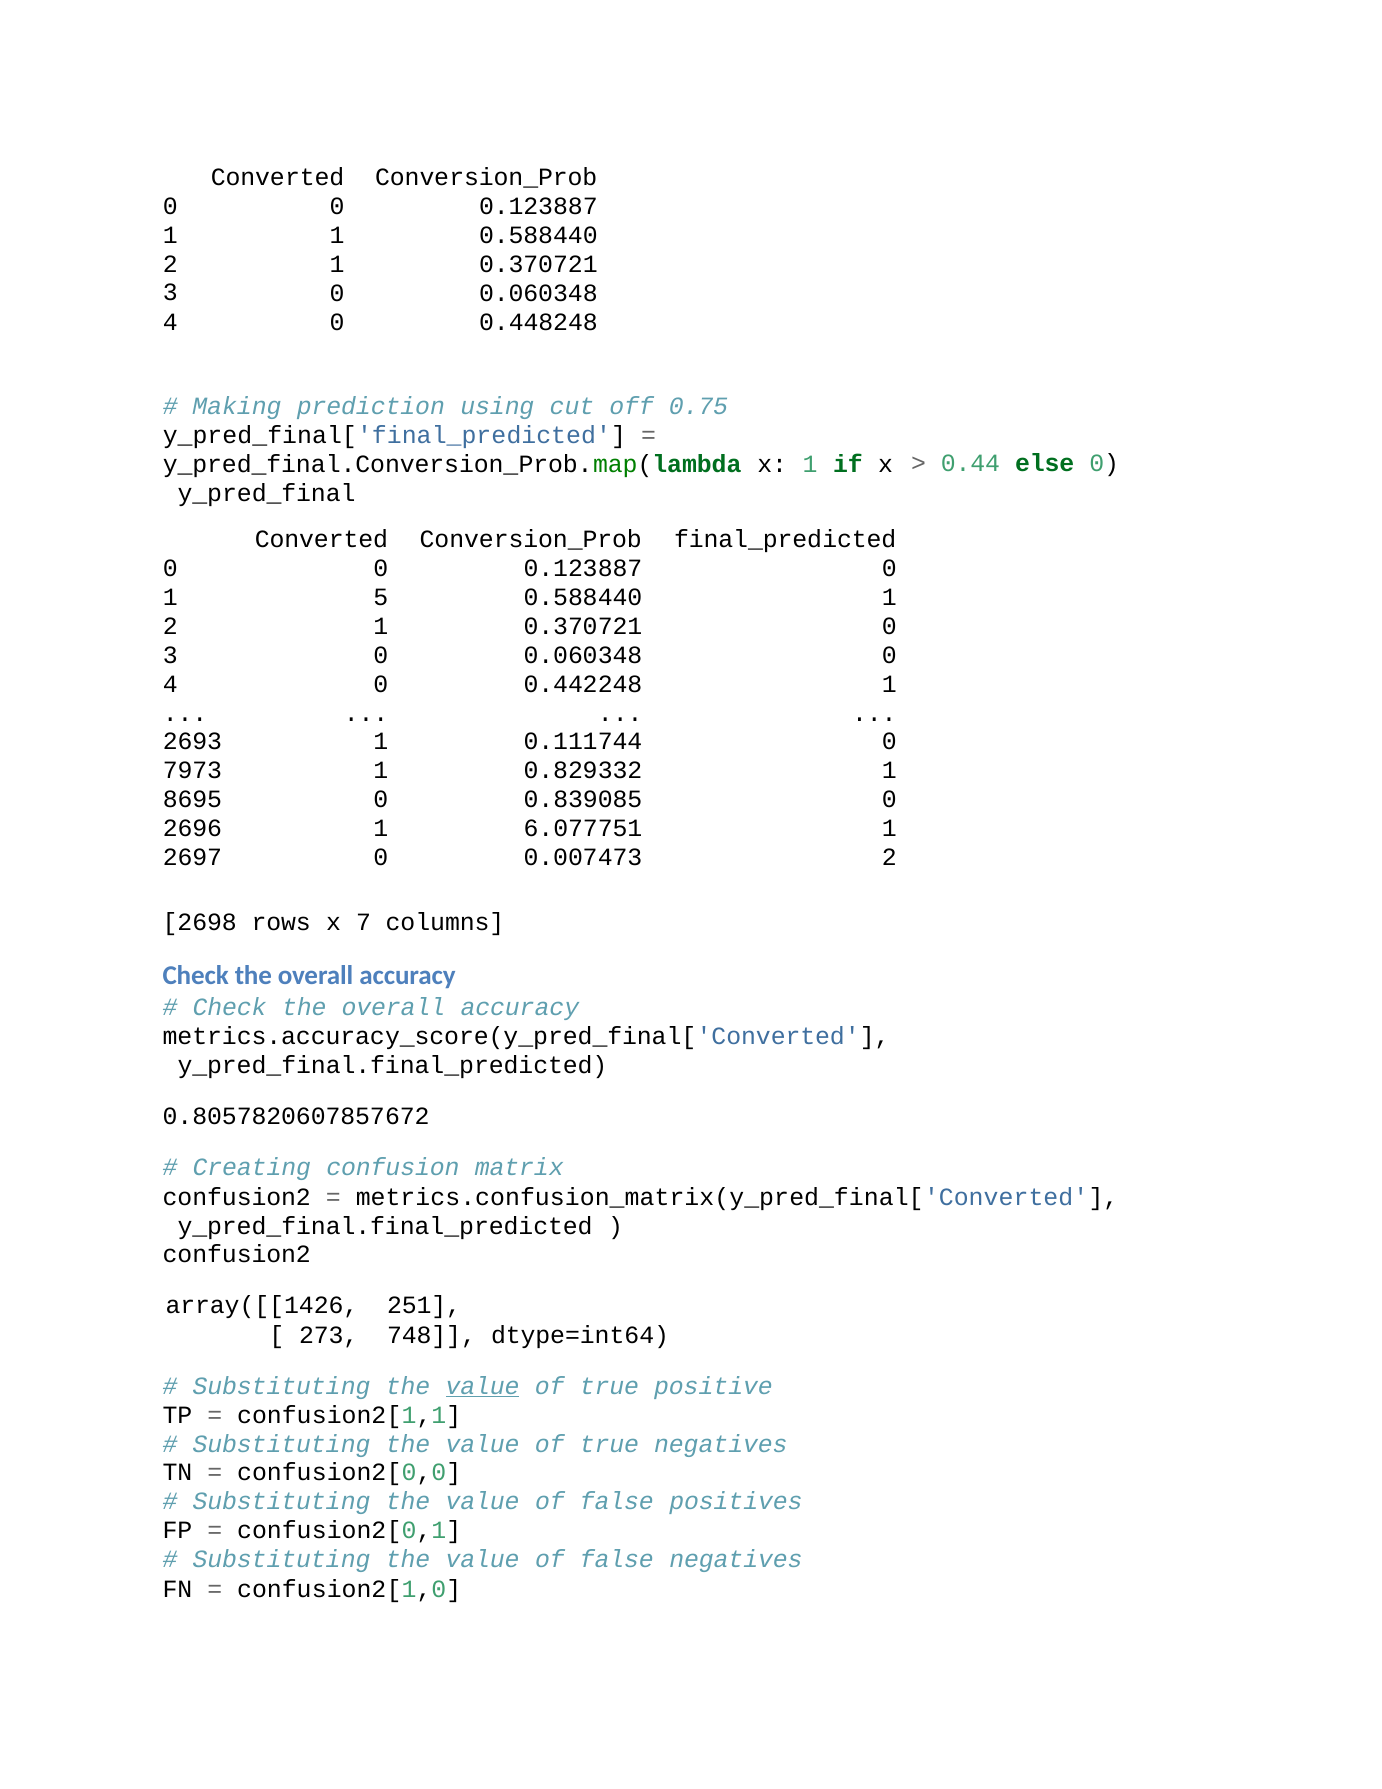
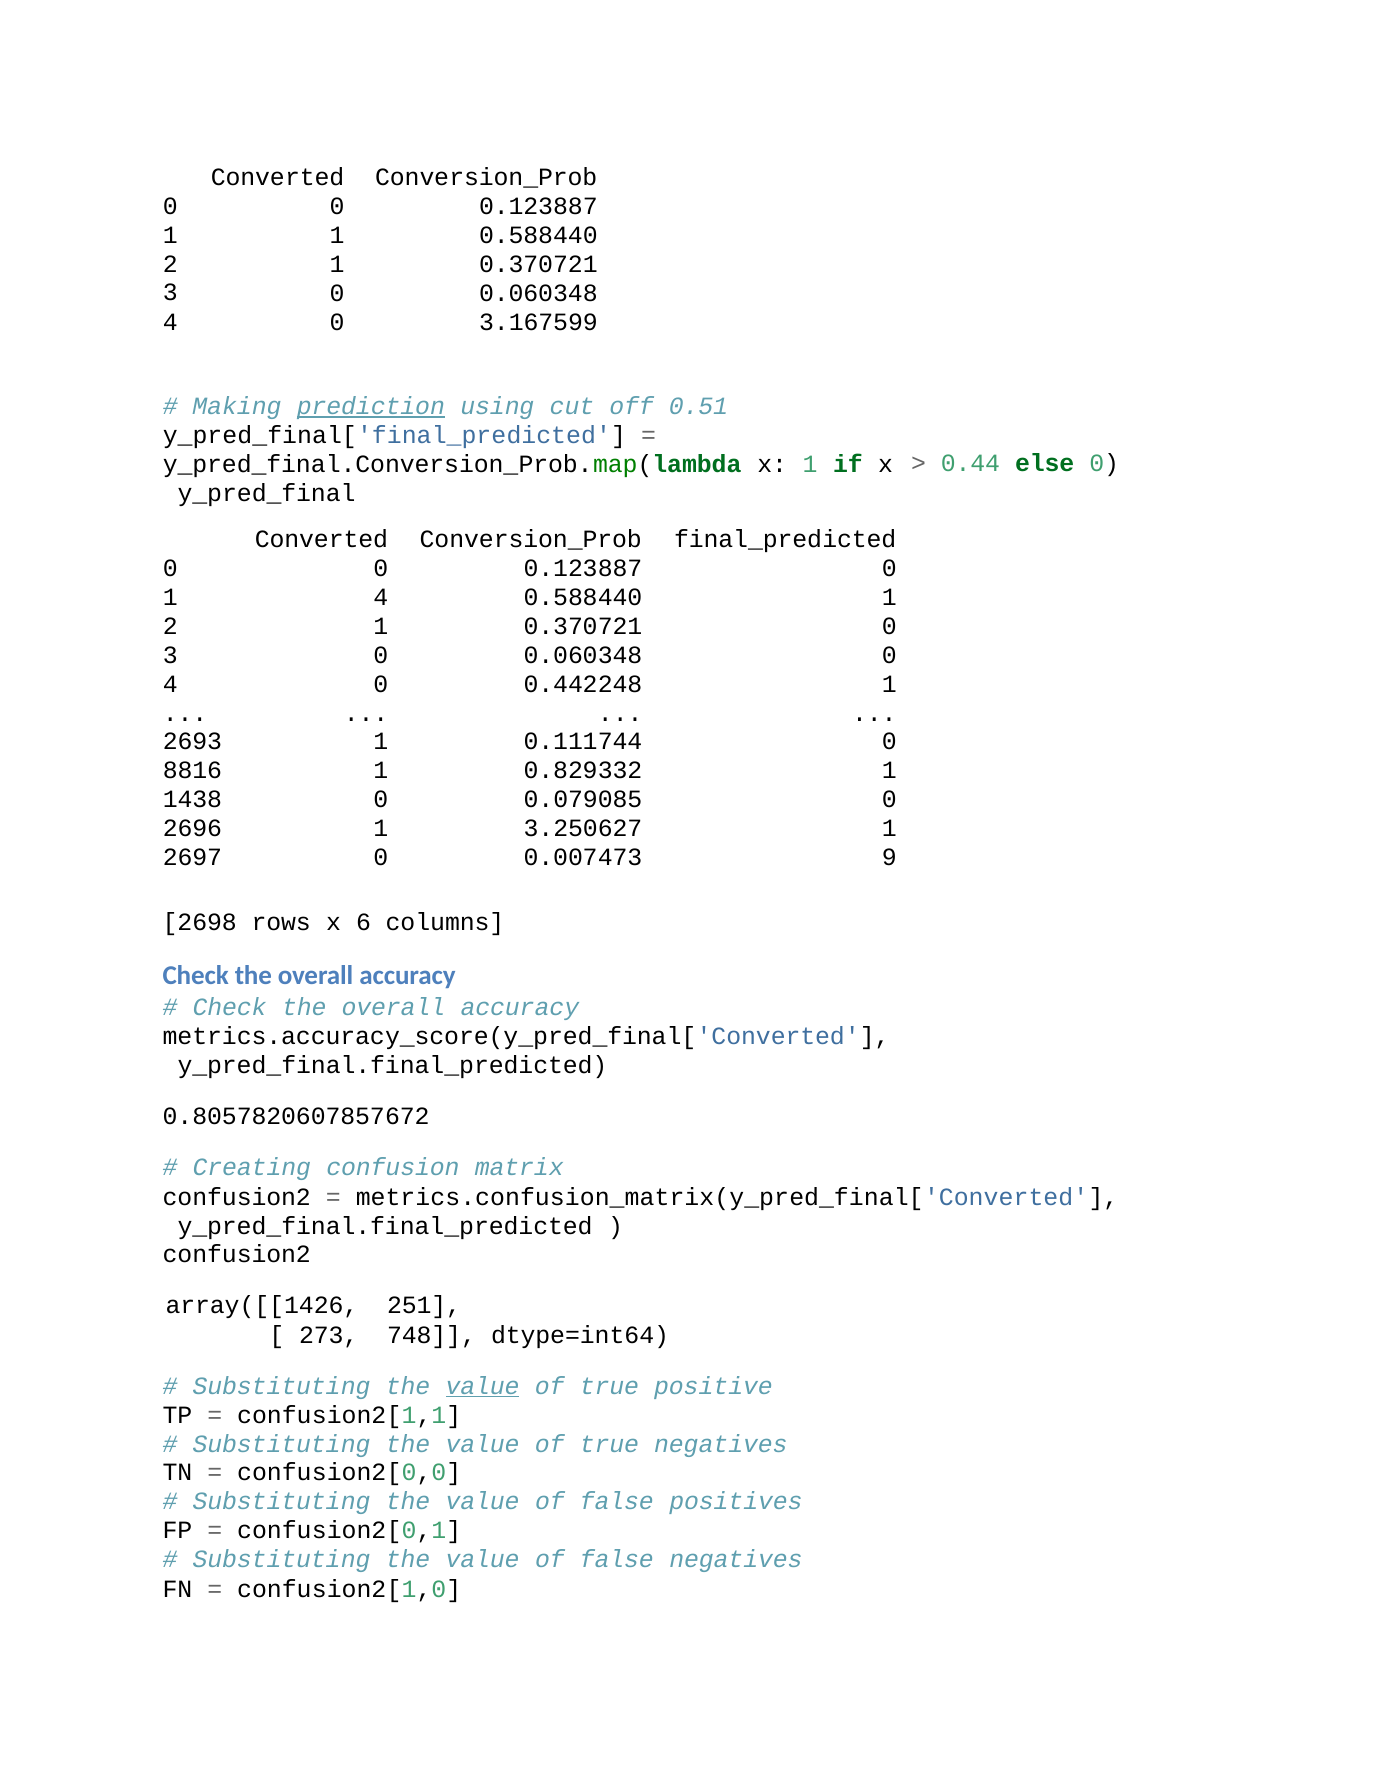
0.448248: 0.448248 -> 3.167599 (538, 322)
prediction underline: none -> present (371, 406)
0.75: 0.75 -> 0.51 (698, 406)
1 5: 5 -> 4 (381, 597)
7973: 7973 -> 8816 (192, 770)
8695: 8695 -> 1438 (192, 799)
0.839085: 0.839085 -> 0.079085 (583, 799)
6.077751: 6.077751 -> 3.250627 (583, 828)
0.007473 2: 2 -> 9 (889, 857)
7: 7 -> 6 (363, 922)
